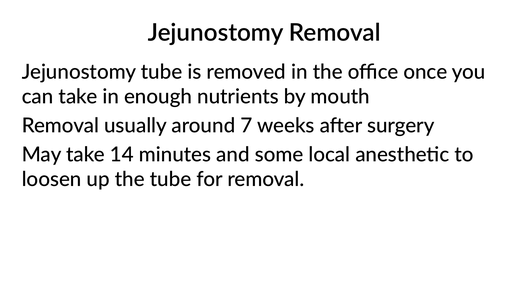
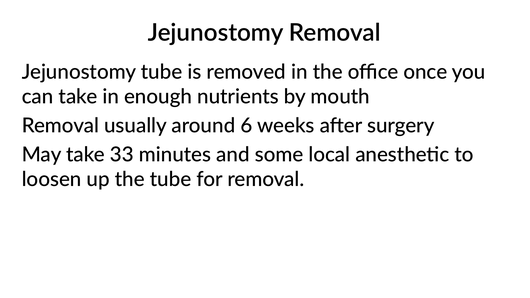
7: 7 -> 6 (246, 126)
14: 14 -> 33 (122, 155)
